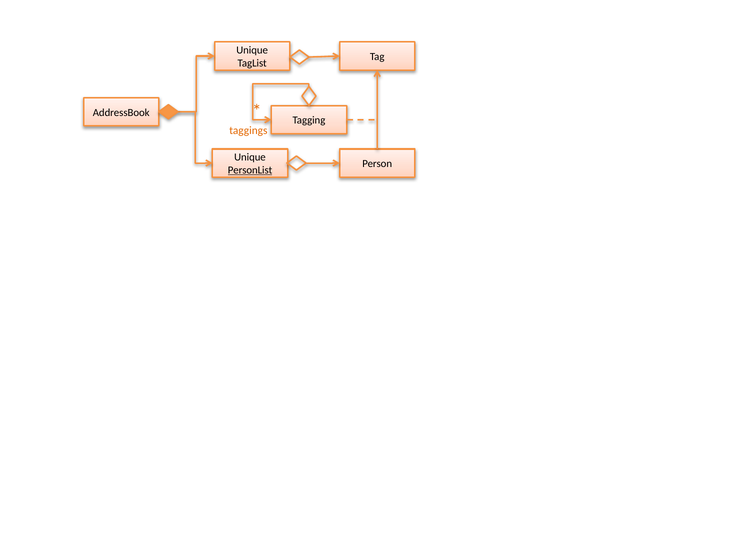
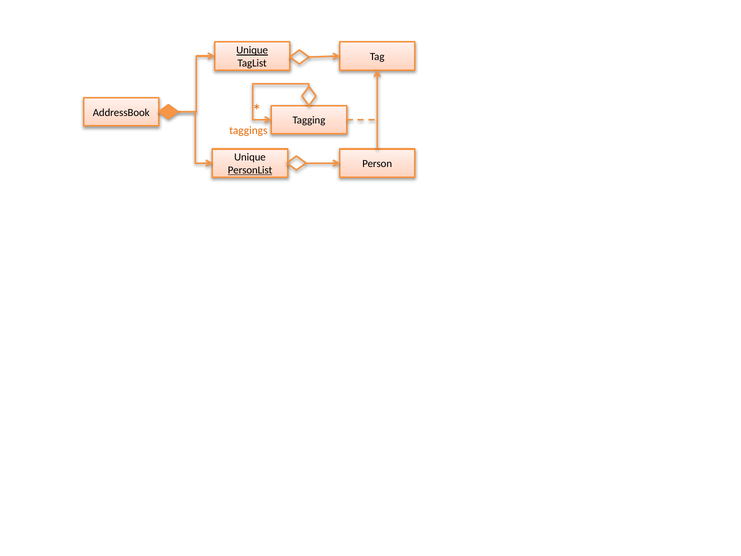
Unique underline: none -> present (252, 50)
